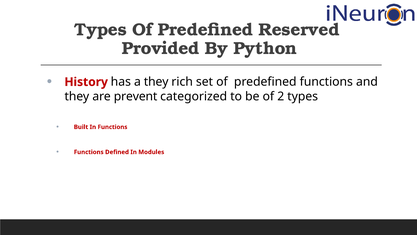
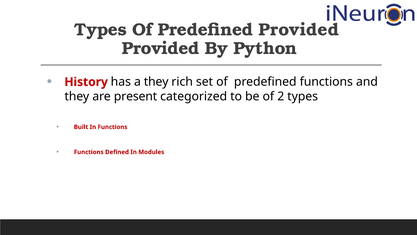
Predefined Reserved: Reserved -> Provided (299, 30)
prevent: prevent -> present (136, 96)
